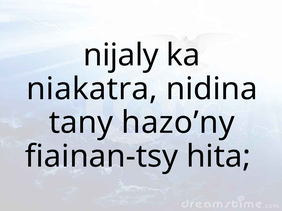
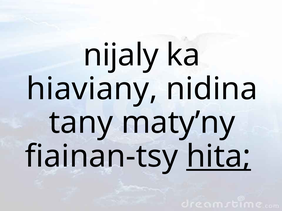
niakatra: niakatra -> hiaviany (92, 89)
hazo’ny: hazo’ny -> maty’ny (178, 123)
hita underline: none -> present (219, 157)
